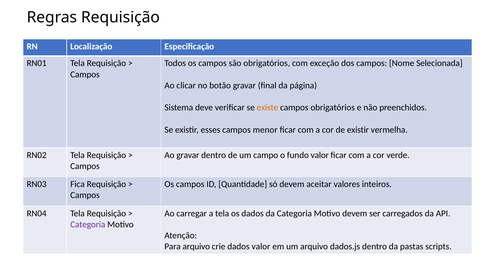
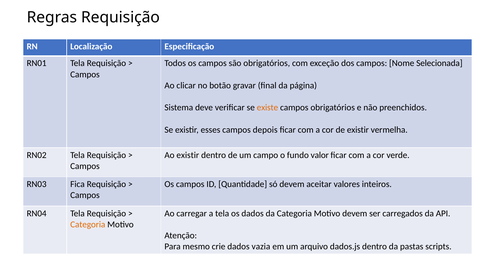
menor: menor -> depois (265, 130)
Ao gravar: gravar -> existir (188, 155)
Categoria colour: purple -> orange (88, 224)
Para arquivo: arquivo -> mesmo (196, 246)
dados valor: valor -> vazia (261, 246)
